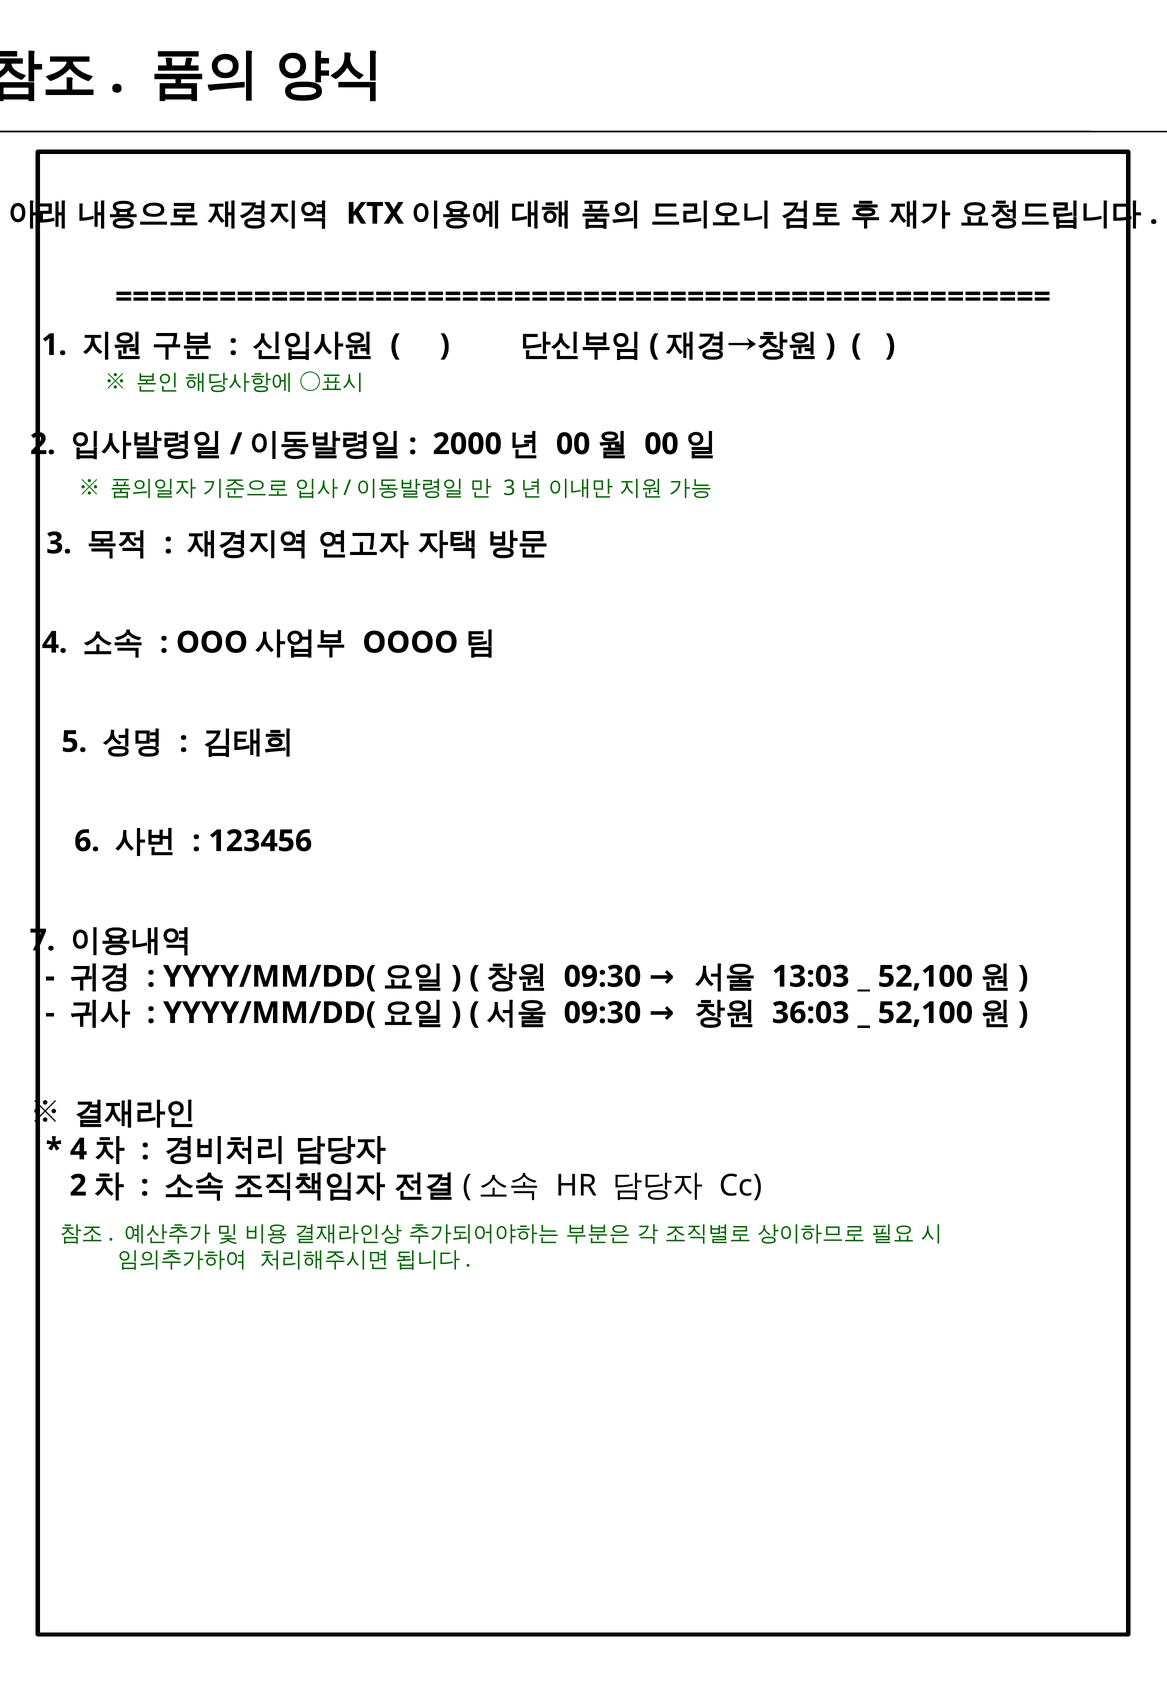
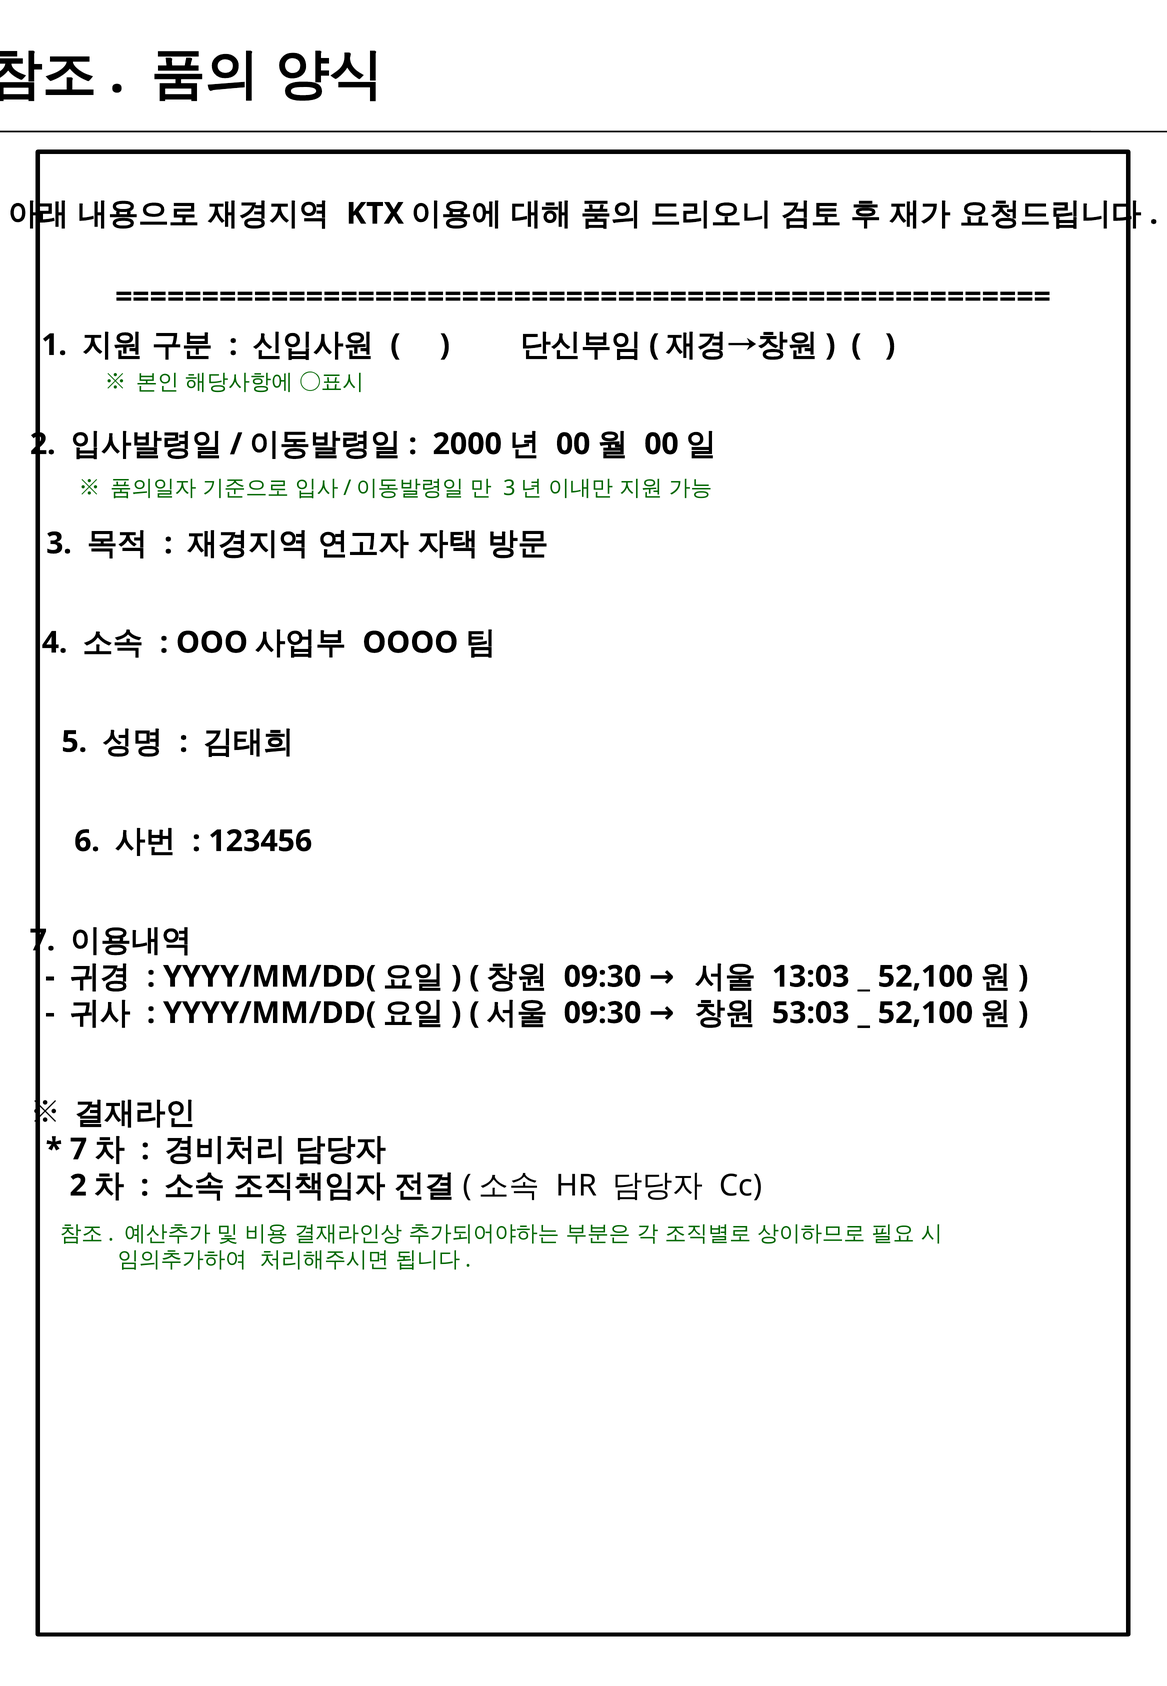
36:03: 36:03 -> 53:03 (811, 1013)
4: 4 -> 7 (79, 1149)
